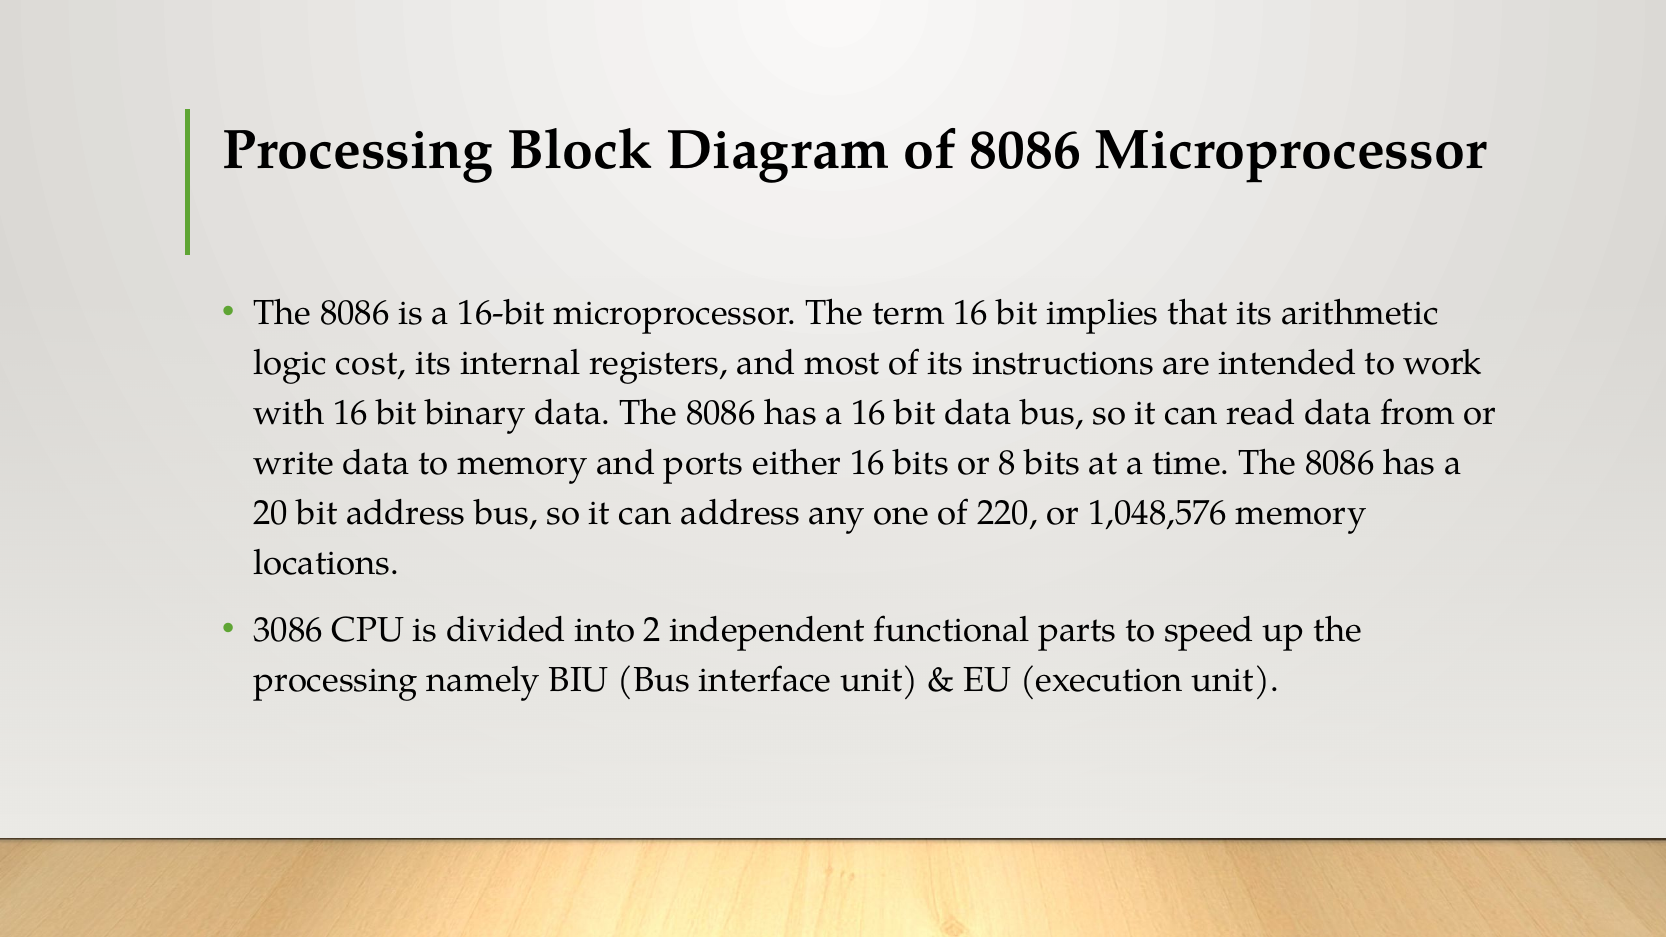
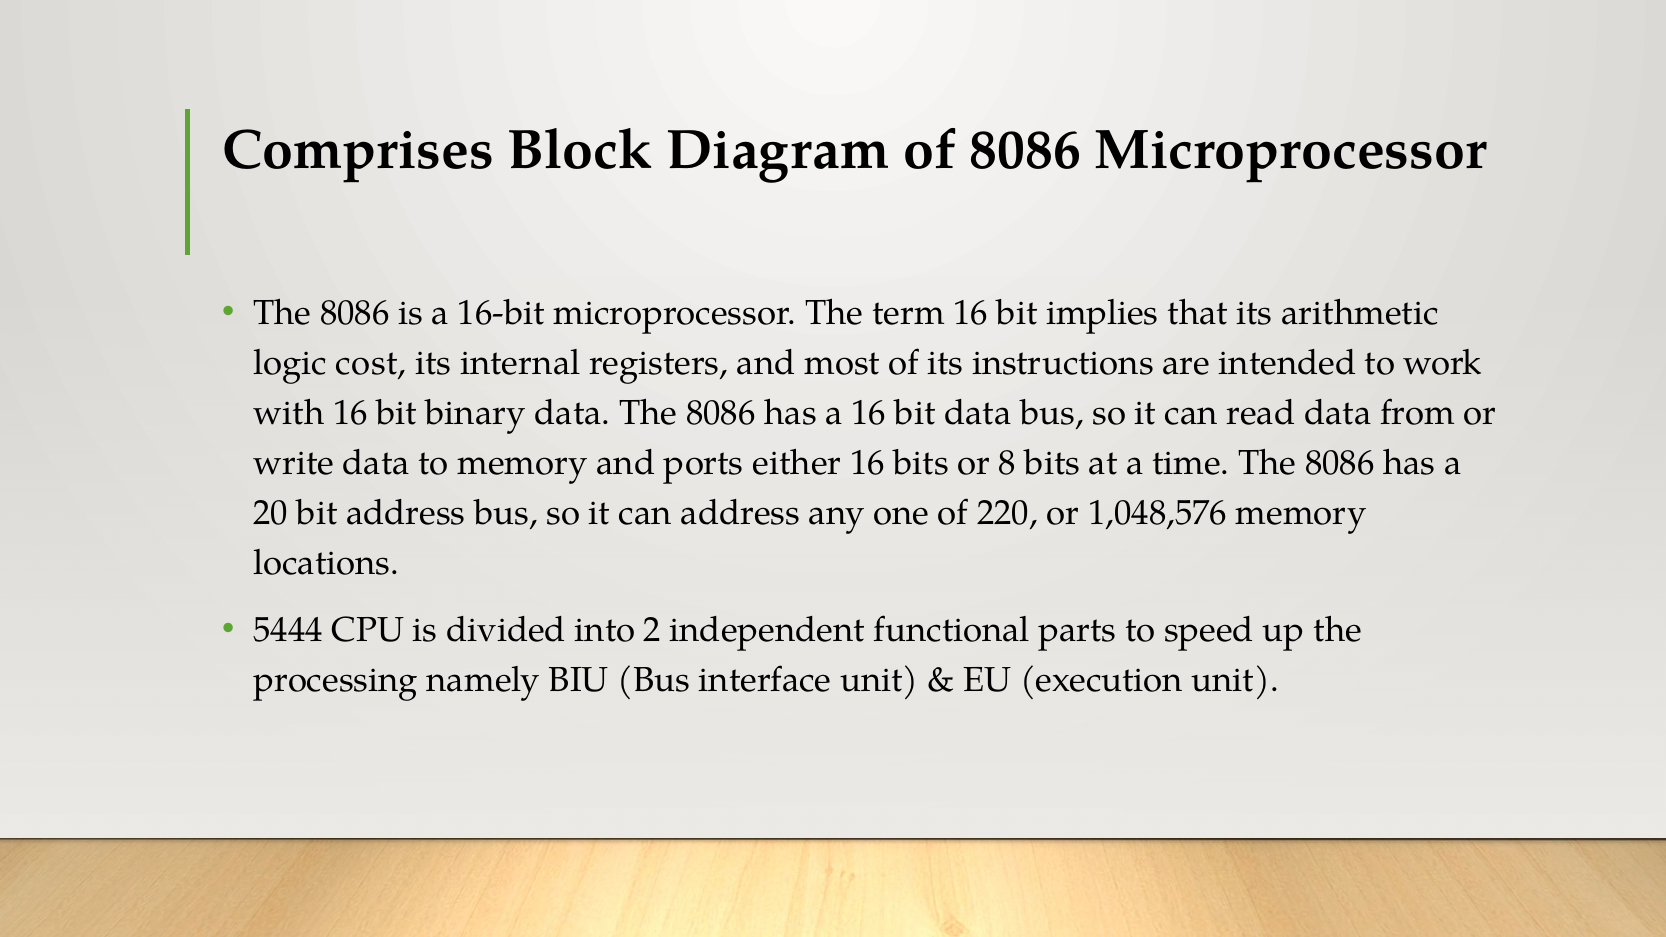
Processing: Processing -> Comprises (358, 150)
3086: 3086 -> 5444 (288, 630)
